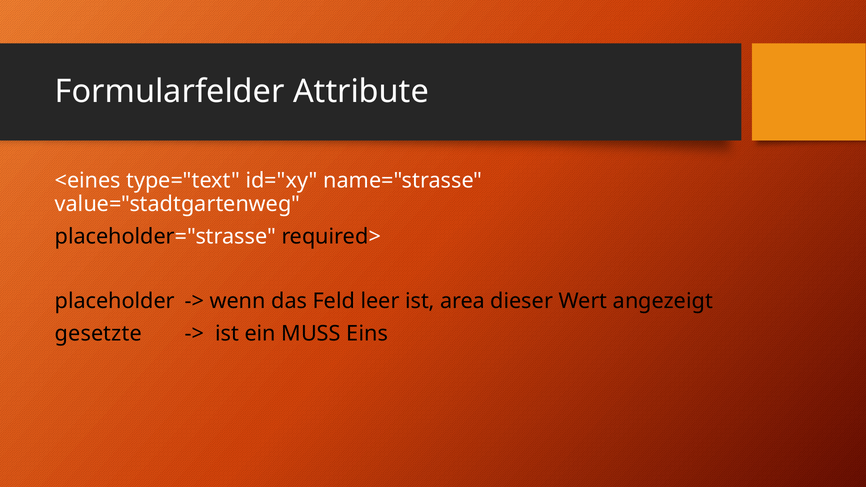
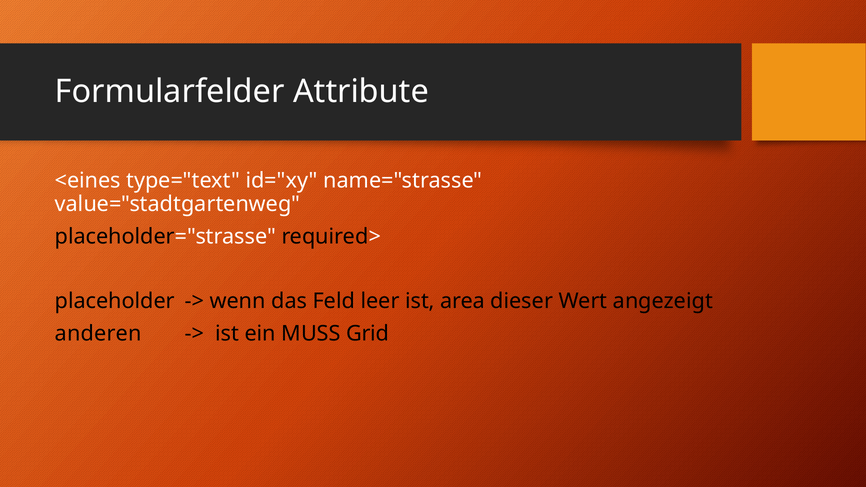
gesetzte: gesetzte -> anderen (98, 334)
Eins: Eins -> Grid (368, 334)
